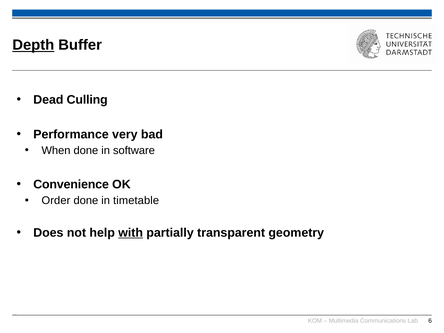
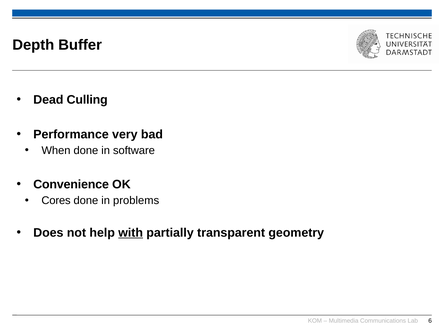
Depth underline: present -> none (33, 45)
Order: Order -> Cores (56, 201)
timetable: timetable -> problems (136, 201)
